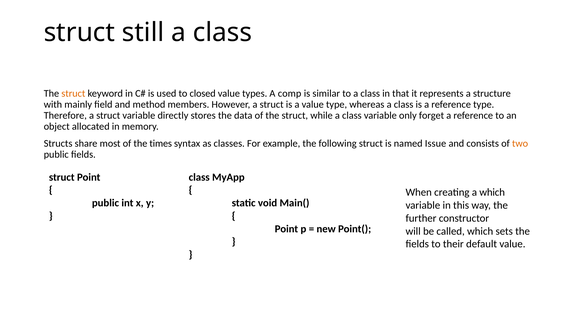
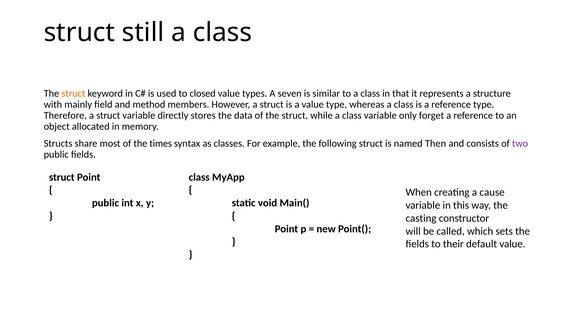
comp: comp -> seven (290, 94)
Issue: Issue -> Then (436, 143)
two colour: orange -> purple (520, 143)
a which: which -> cause (492, 192)
further: further -> casting (421, 218)
